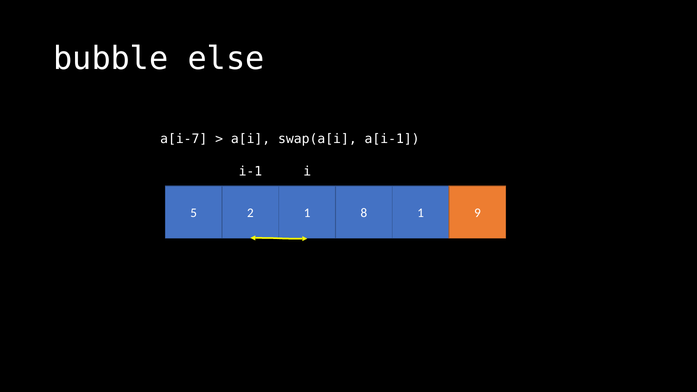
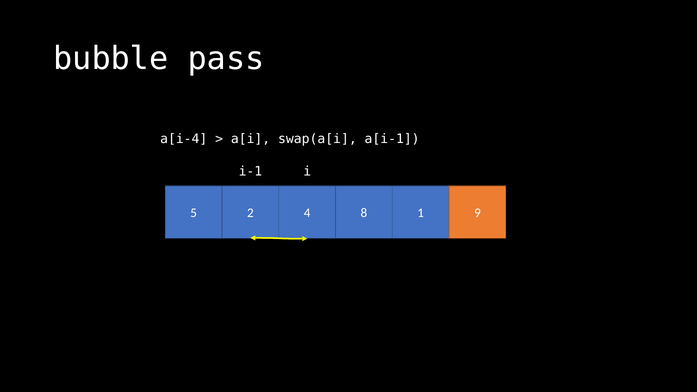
else: else -> pass (226, 59)
a[i-7: a[i-7 -> a[i-4 (184, 139)
2 1: 1 -> 4 (307, 213)
